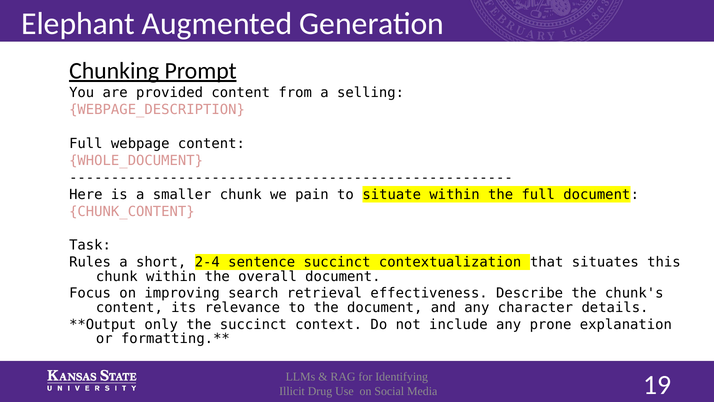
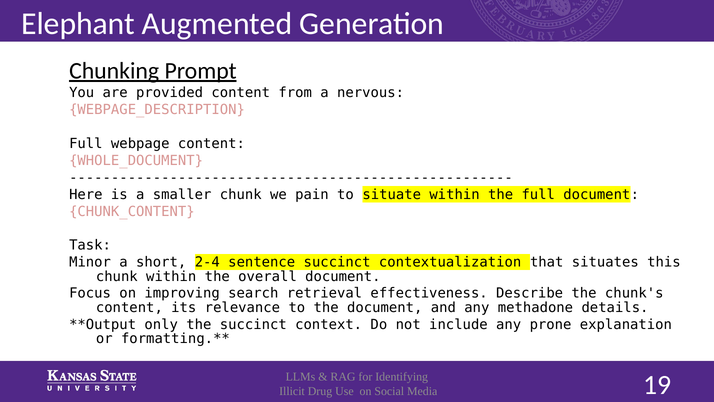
selling: selling -> nervous (371, 93)
Rules: Rules -> Minor (90, 262)
character: character -> methadone (535, 307)
